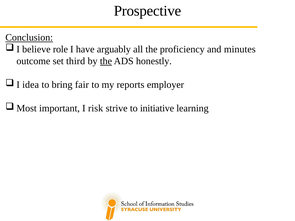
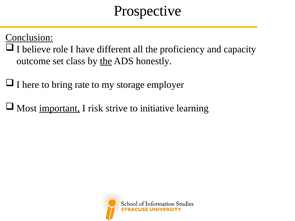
arguably: arguably -> different (114, 49)
minutes: minutes -> capacity (240, 49)
third: third -> class (76, 61)
idea: idea -> here (31, 85)
fair: fair -> rate (82, 85)
reports: reports -> storage (131, 85)
important underline: none -> present (59, 108)
